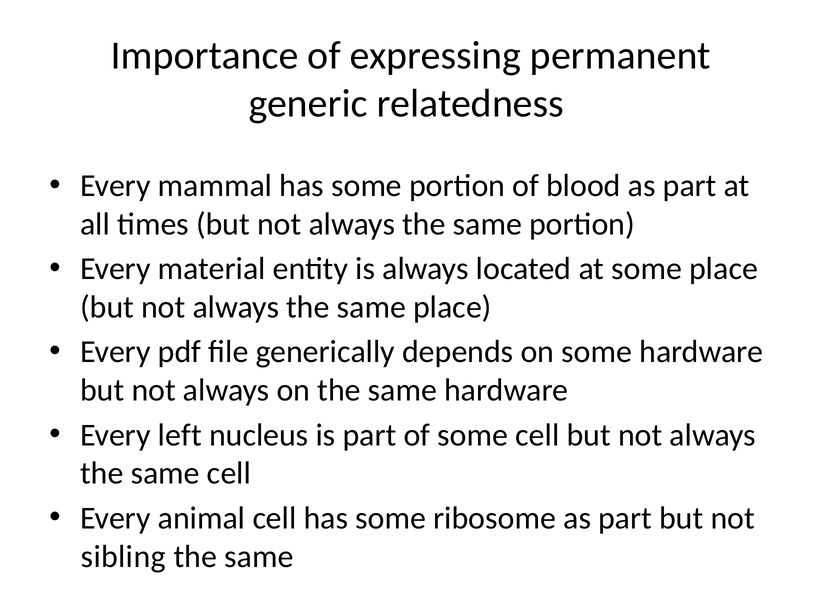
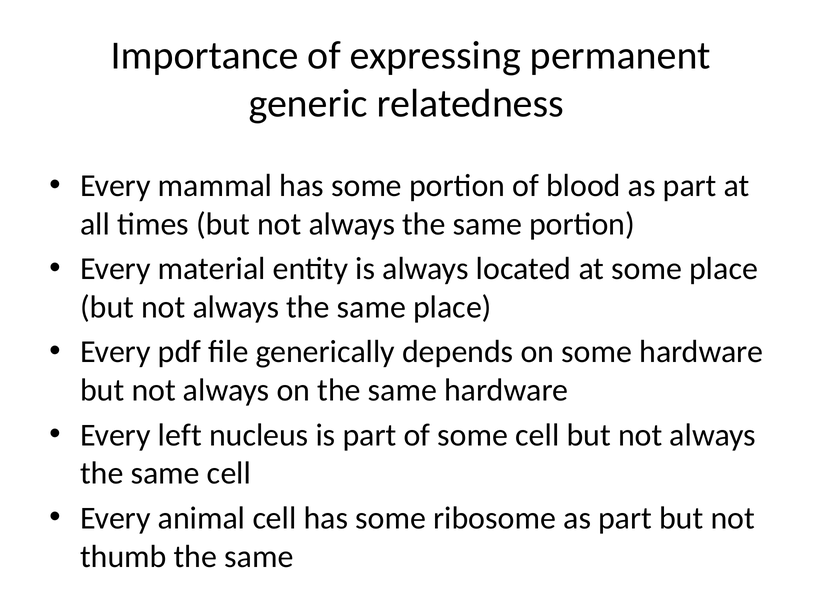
sibling: sibling -> thumb (123, 557)
